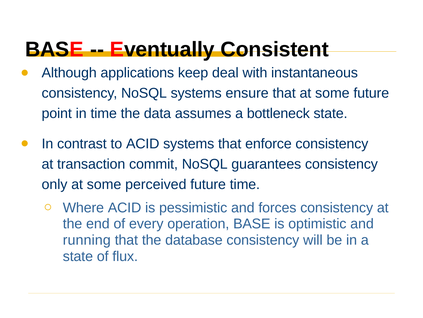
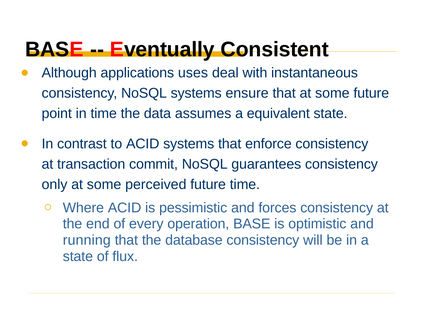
keep: keep -> uses (193, 73)
bottleneck: bottleneck -> equivalent (278, 113)
